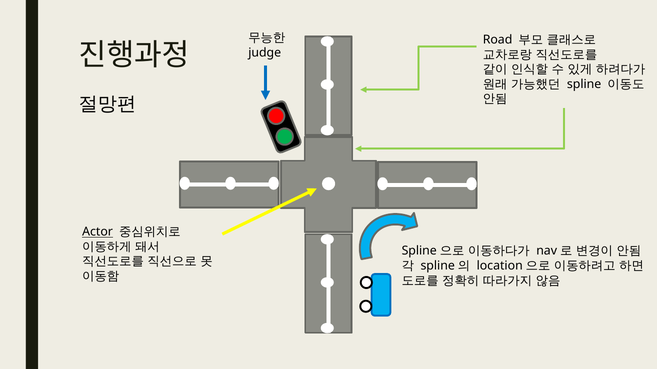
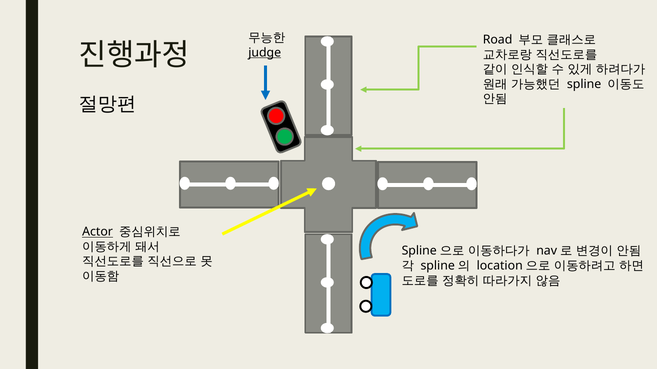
judge underline: none -> present (265, 53)
